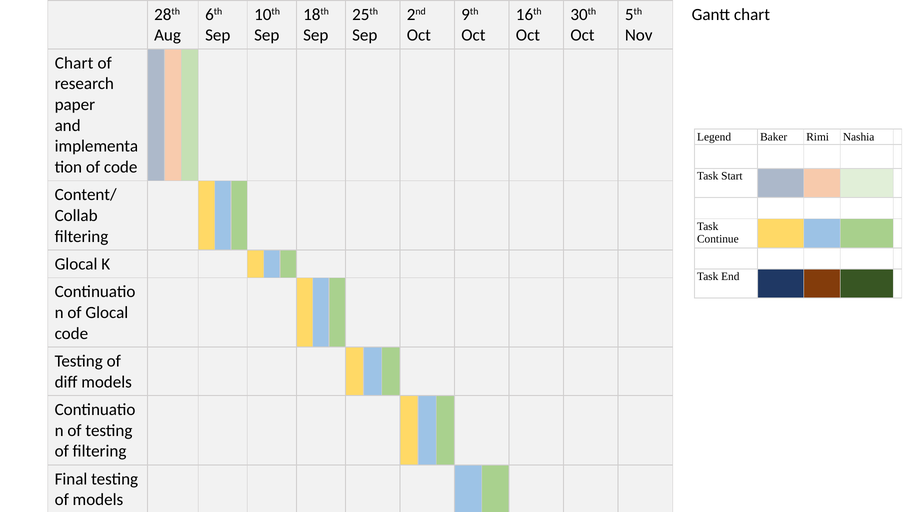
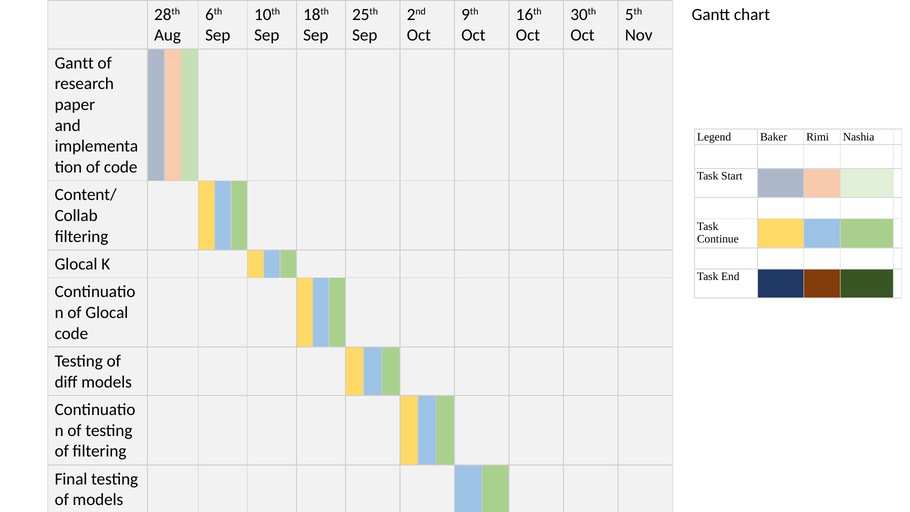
Chart: Chart -> Gantt (74, 63)
